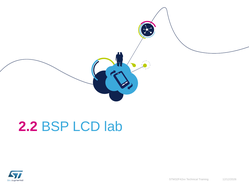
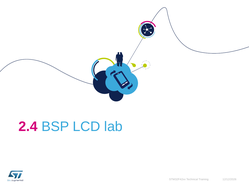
2.2: 2.2 -> 2.4 (28, 127)
